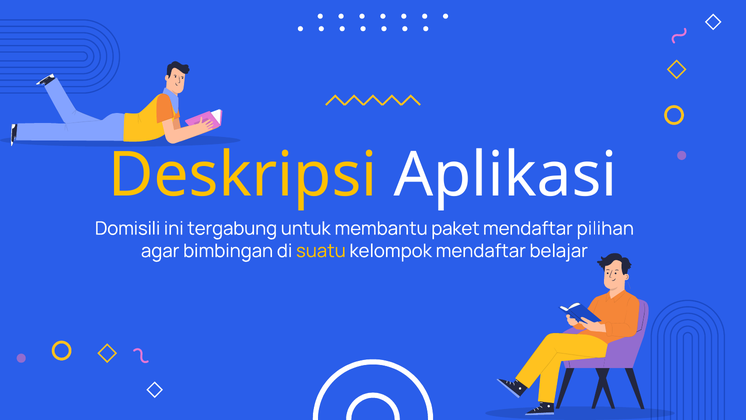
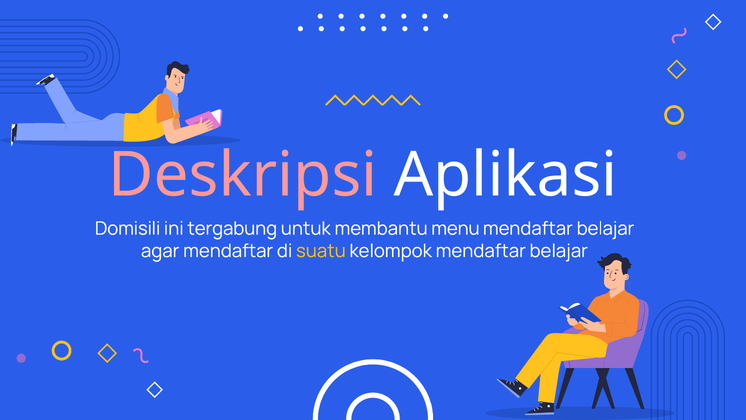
Deskripsi colour: yellow -> pink (243, 175)
paket: paket -> menu (455, 228)
pilihan: pilihan -> belajar (605, 228)
agar bimbingan: bimbingan -> mendaftar (228, 251)
